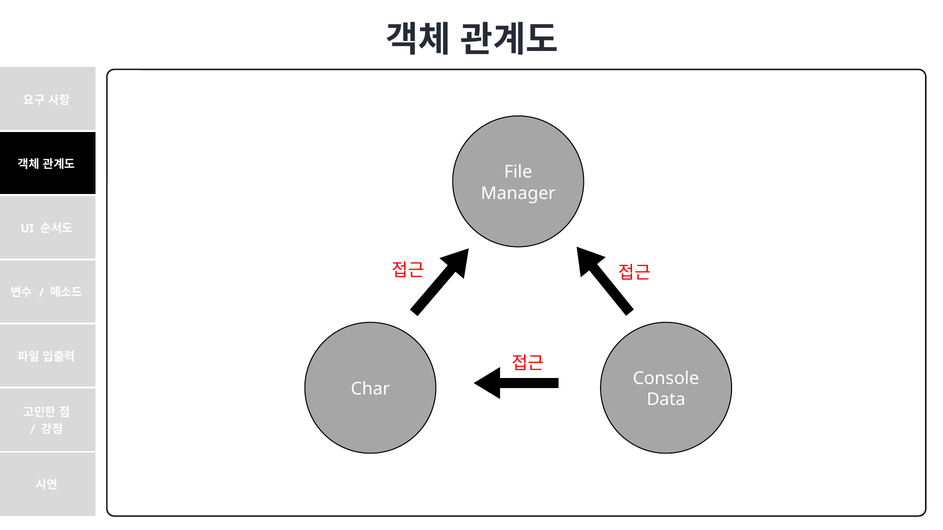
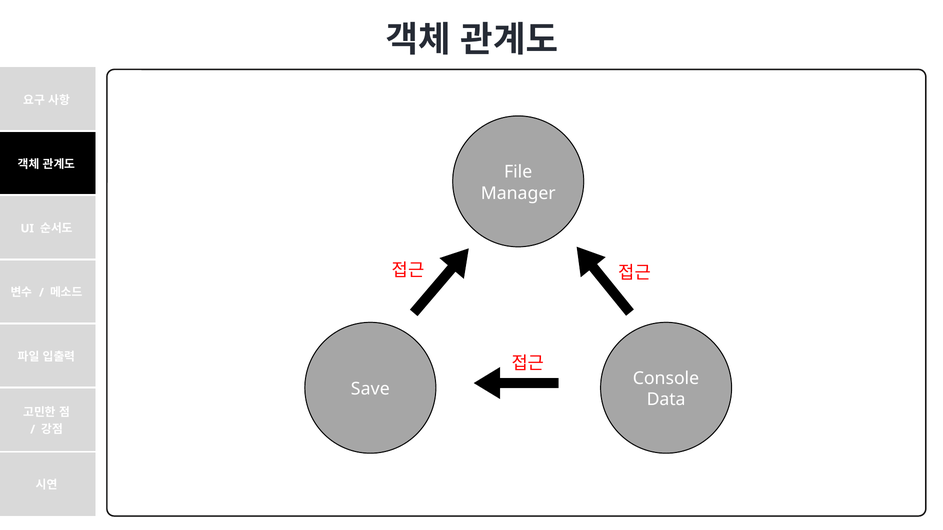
Char: Char -> Save (370, 389)
